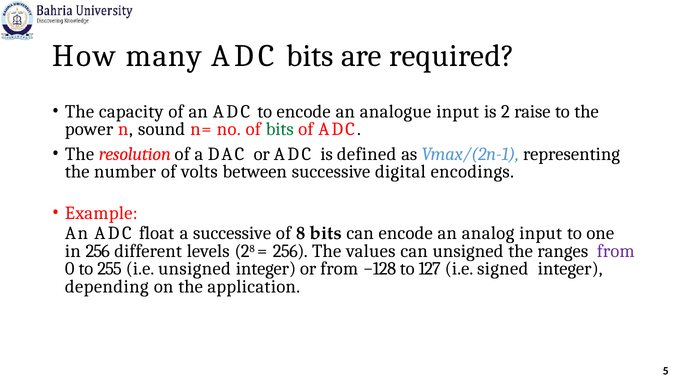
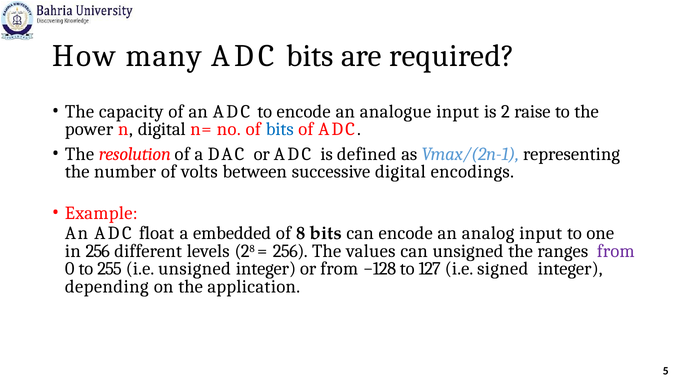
n sound: sound -> digital (162, 129)
bits colour: green -> blue (280, 129)
a successive: successive -> embedded (232, 233)
